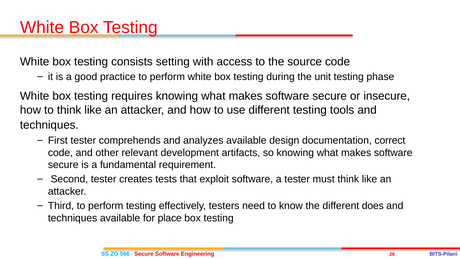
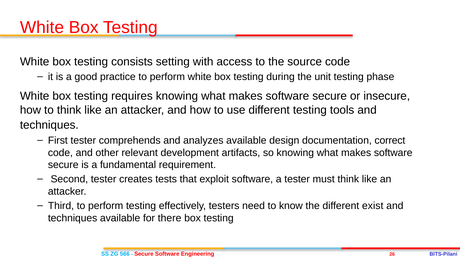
does: does -> exist (373, 206)
place: place -> there (170, 218)
